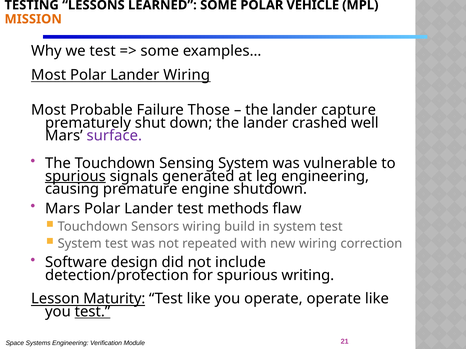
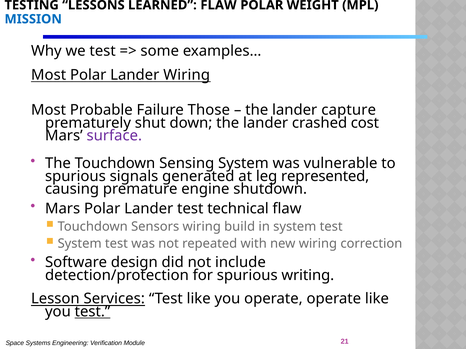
LEARNED SOME: SOME -> FLAW (218, 5)
VEHICLE: VEHICLE -> WEIGHT (313, 5)
MISSION colour: orange -> blue (33, 19)
well: well -> cost (365, 123)
spurious underline: present -> none (75, 176)
leg engineering: engineering -> represented (325, 176)
methods: methods -> technical (238, 209)
Maturity: Maturity -> Services (114, 299)
